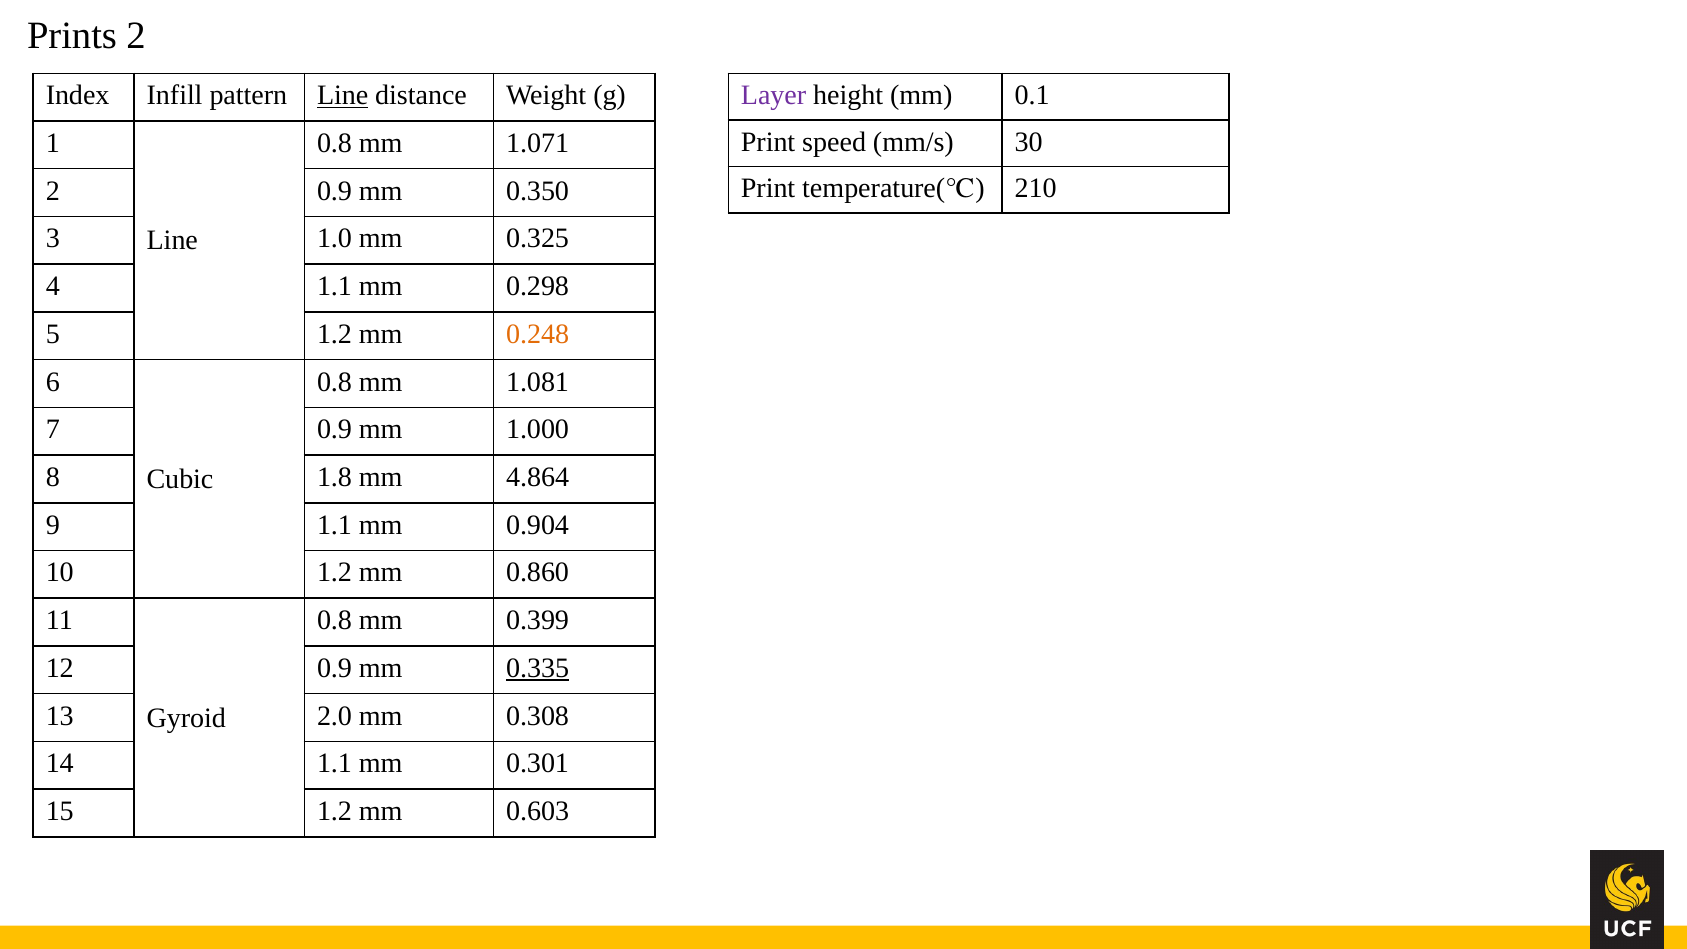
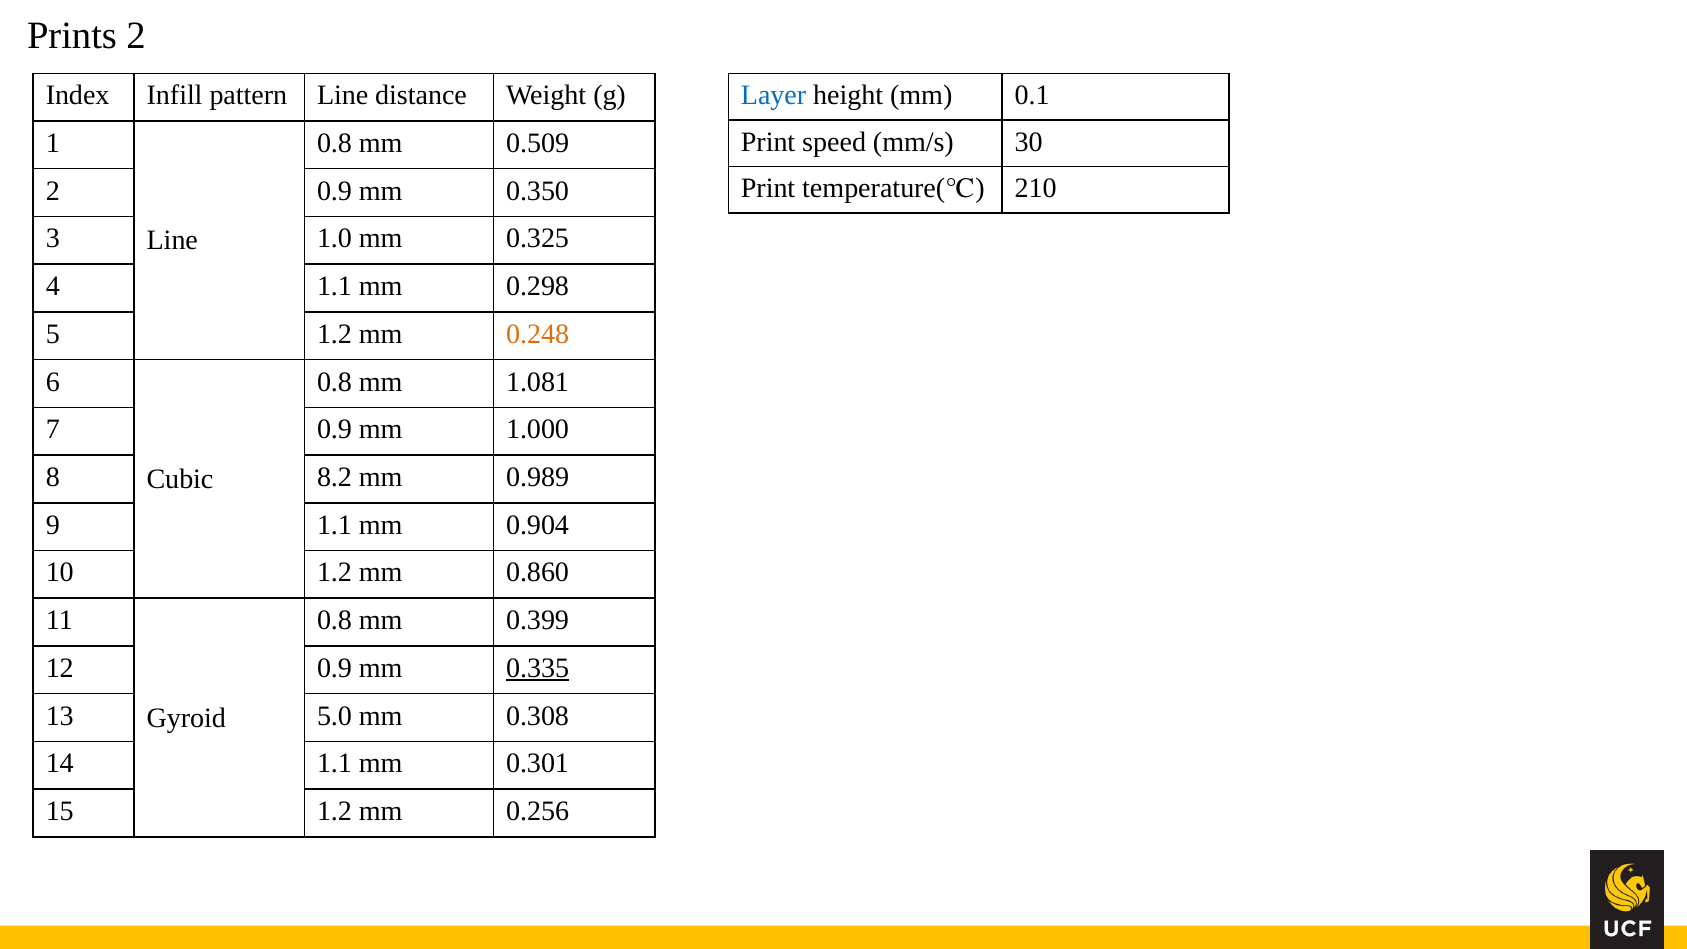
Line underline: present -> none (343, 95)
Layer colour: purple -> blue (774, 95)
1.071: 1.071 -> 0.509 (538, 143)
1.8: 1.8 -> 8.2 (334, 477)
4.864: 4.864 -> 0.989 (538, 477)
2.0: 2.0 -> 5.0 (334, 716)
0.603: 0.603 -> 0.256 (538, 811)
